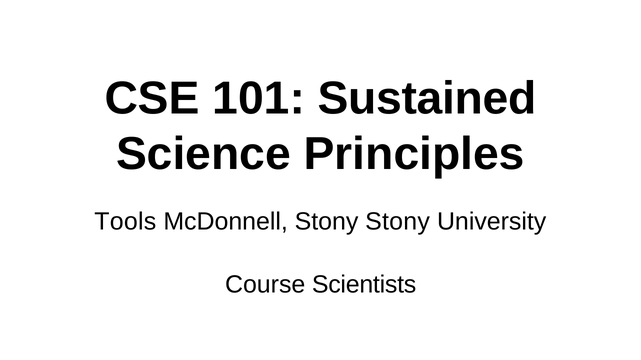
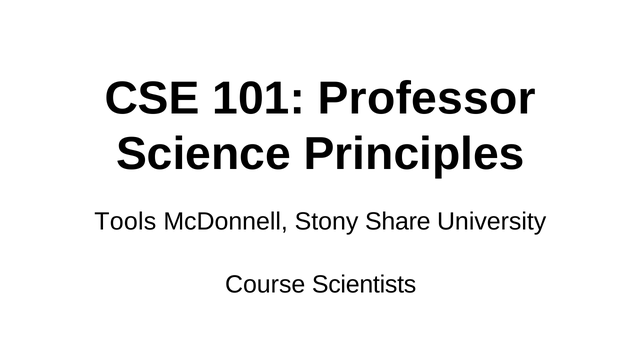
Sustained: Sustained -> Professor (427, 99)
Stony Stony: Stony -> Share (398, 222)
